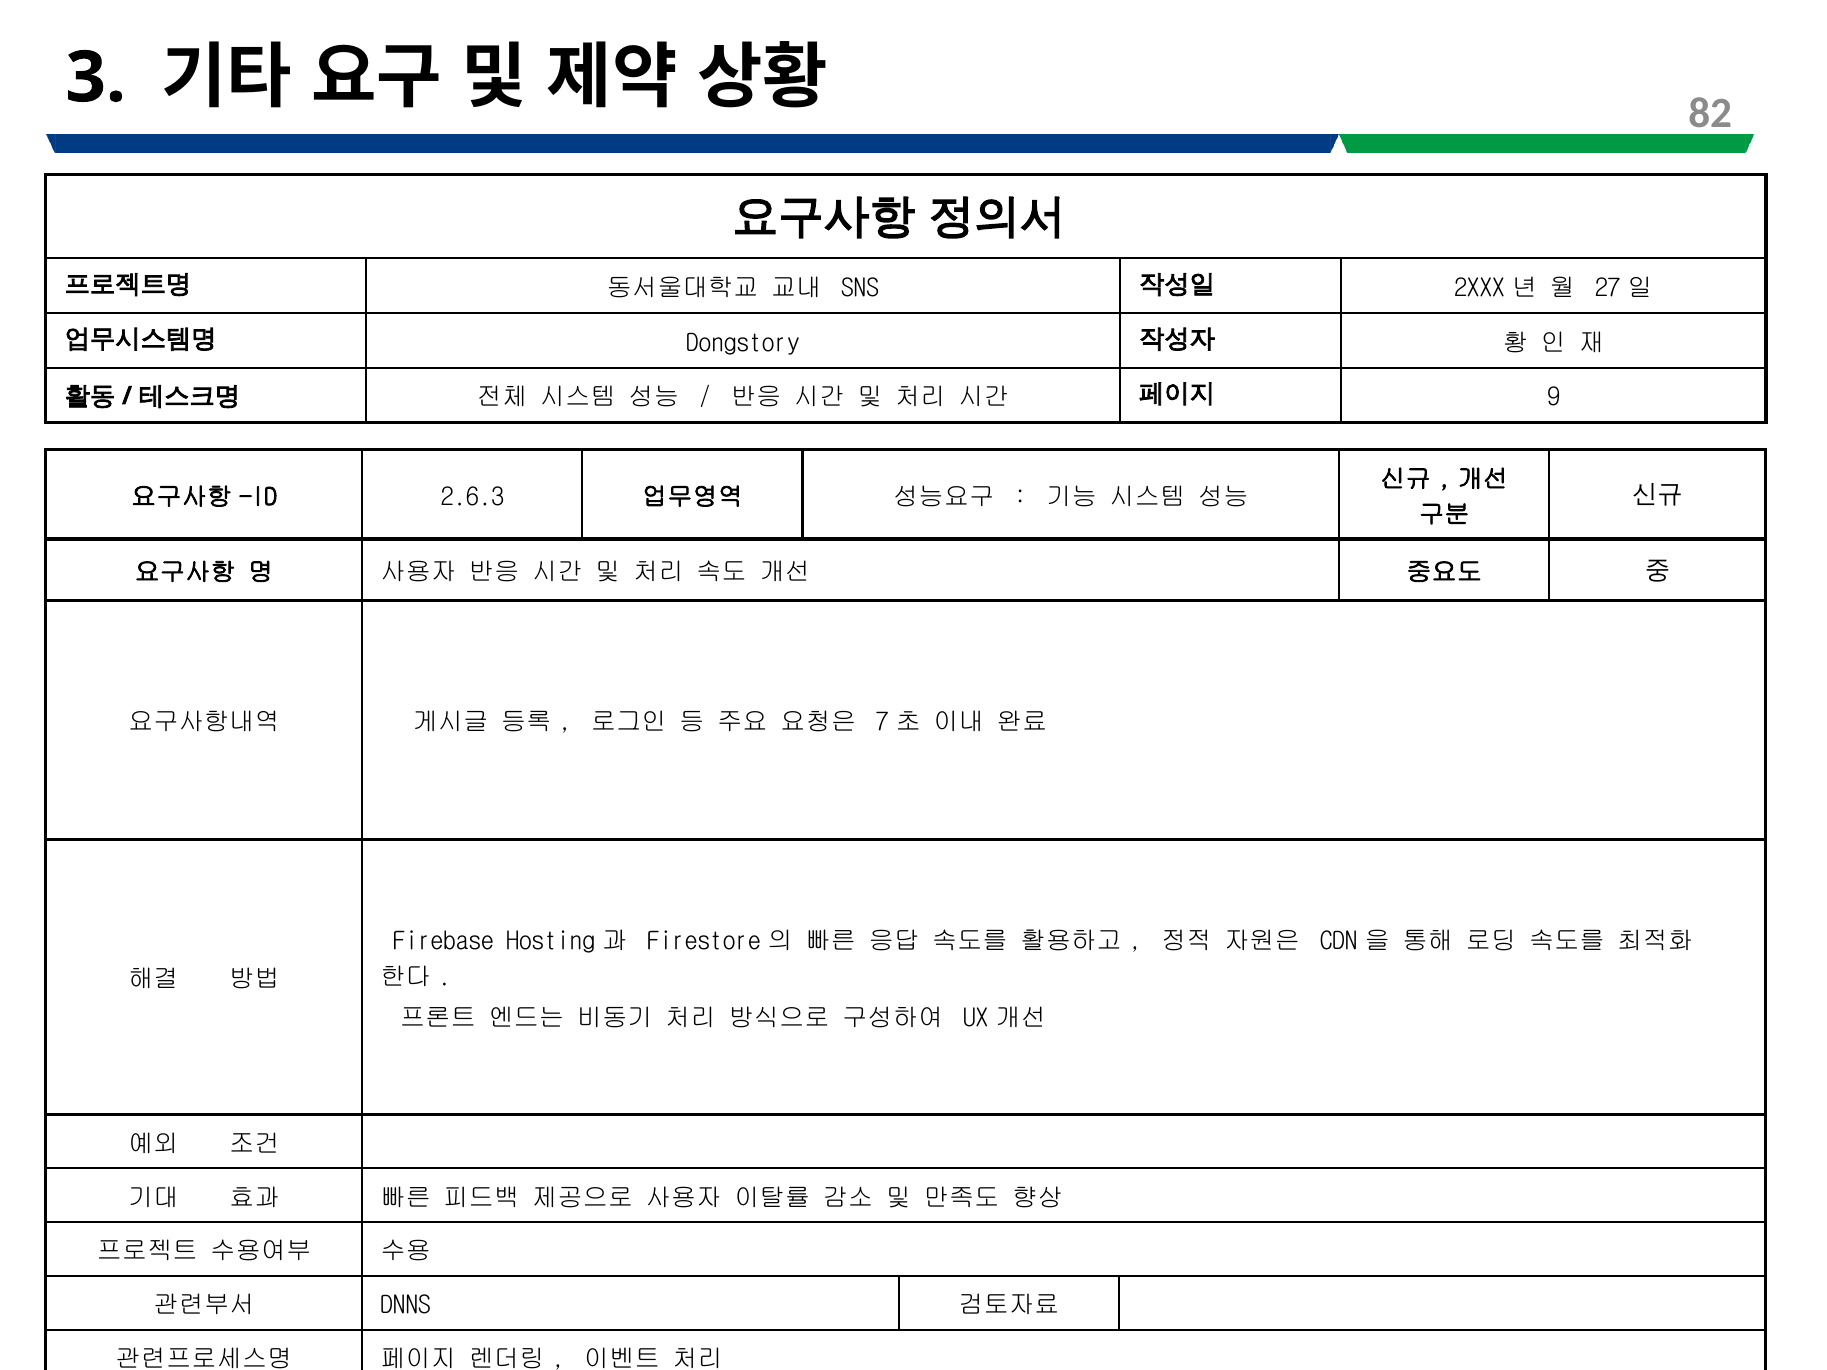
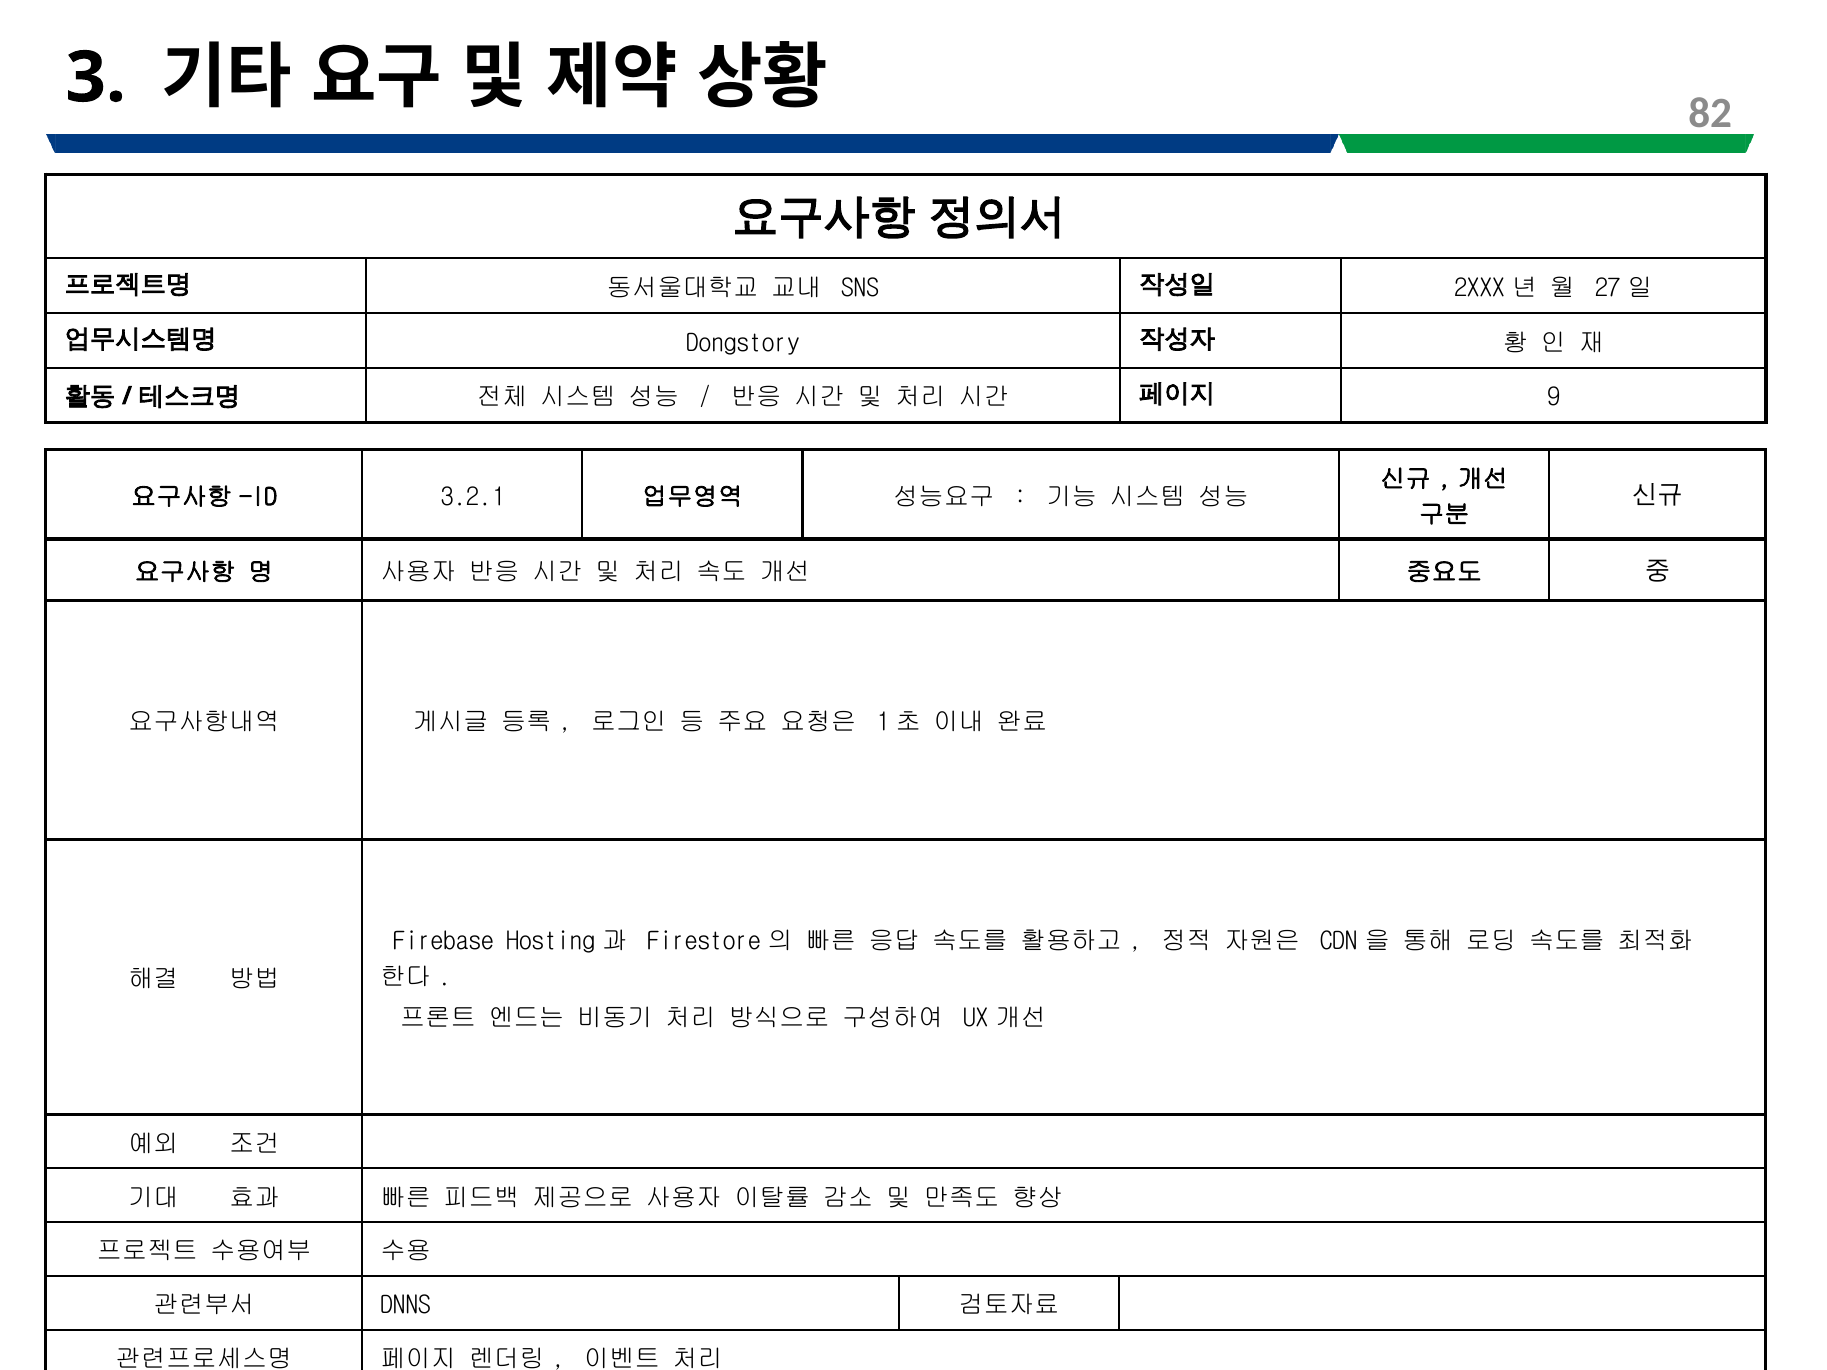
2.6.3: 2.6.3 -> 3.2.1 (472, 497)
7: 7 -> 1 (882, 722)
